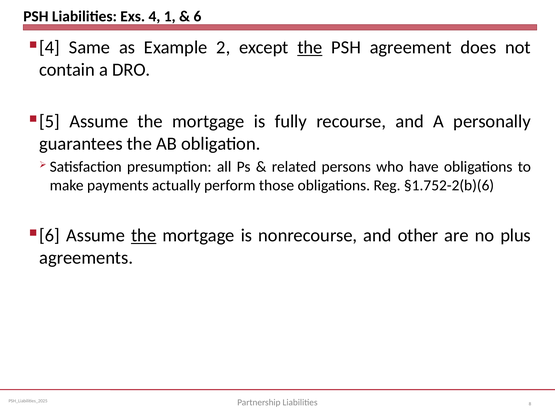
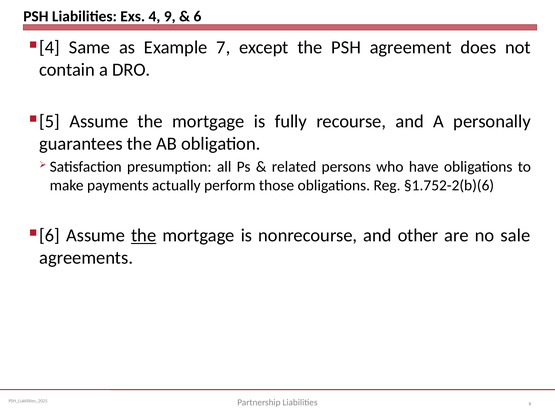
1: 1 -> 9 (170, 16)
2: 2 -> 7 (223, 48)
the underline: present -> none (310, 48)
plus: plus -> sale (515, 236)
